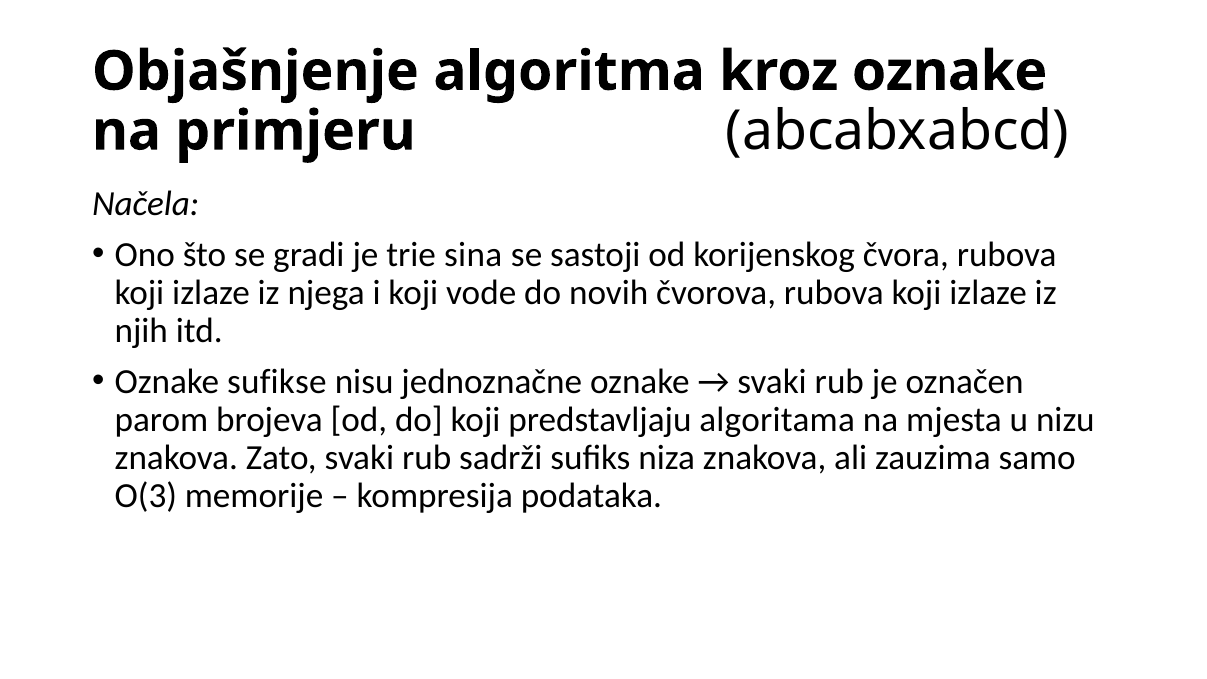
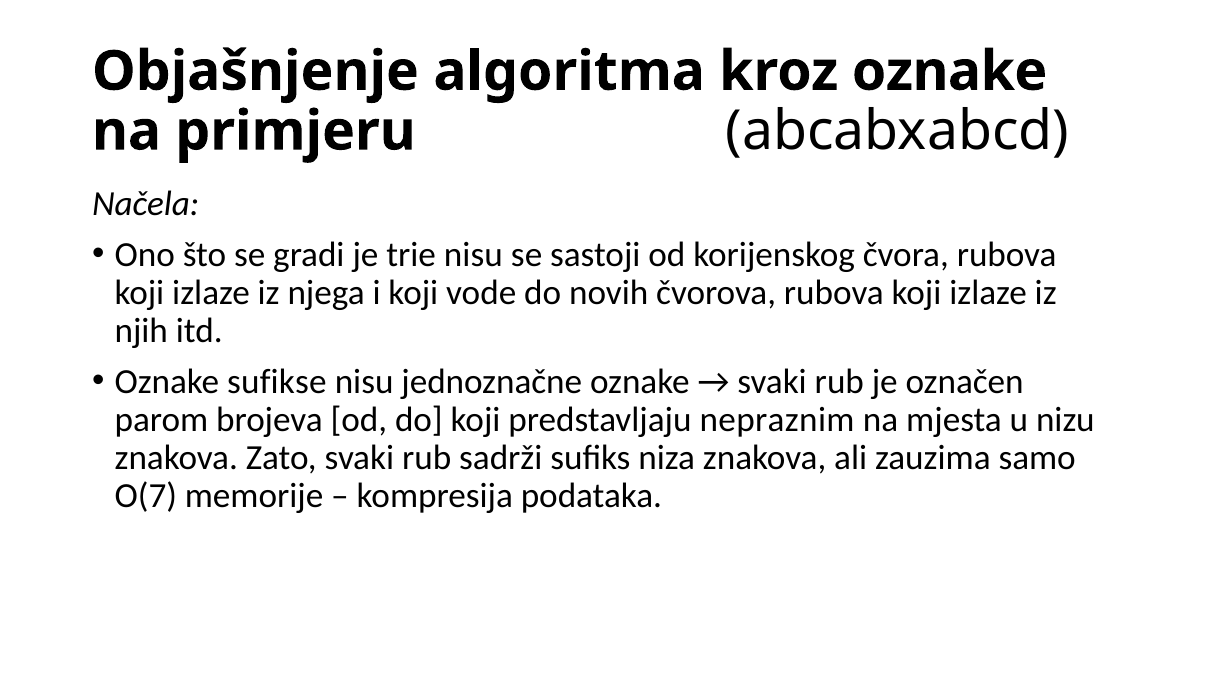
trie sina: sina -> nisu (473, 255)
algoritama: algoritama -> nepraznim (777, 419)
O(3: O(3 -> O(7 (146, 495)
